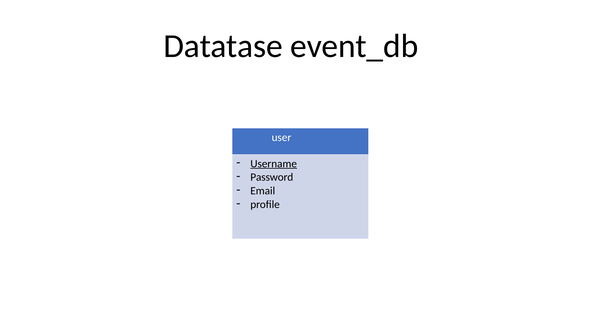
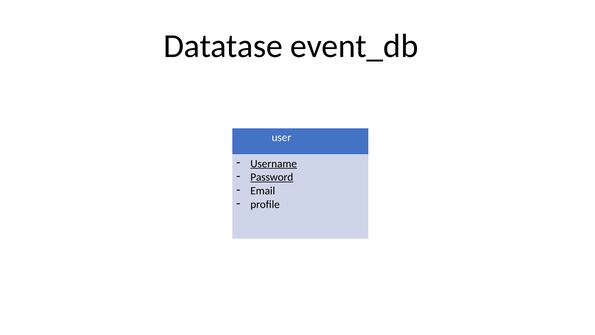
Password underline: none -> present (272, 177)
